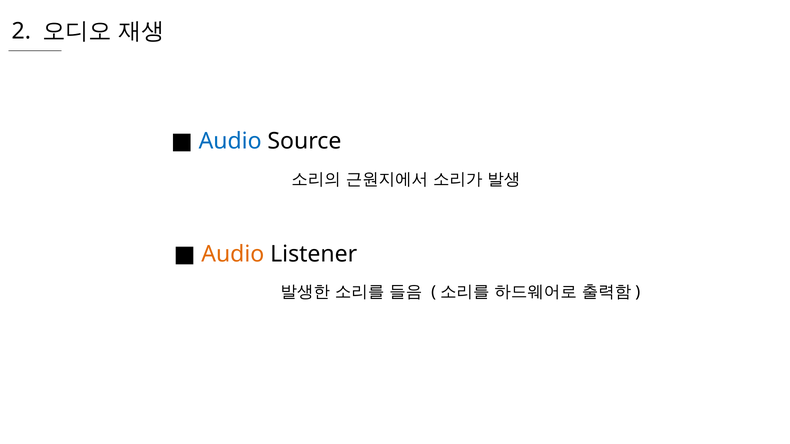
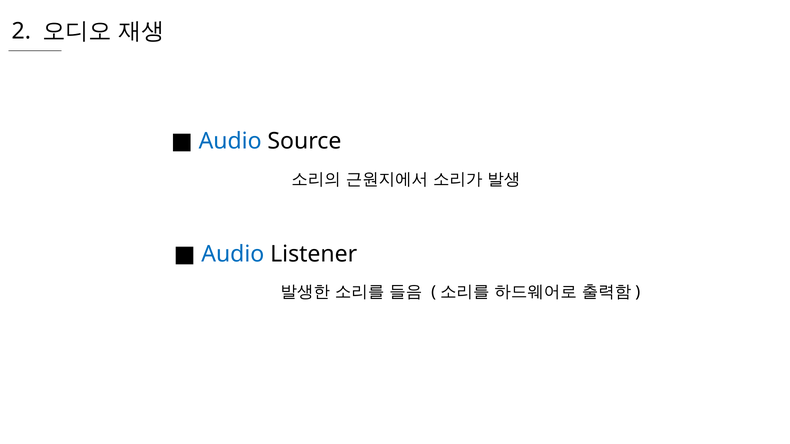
Audio colour: orange -> blue (233, 254)
